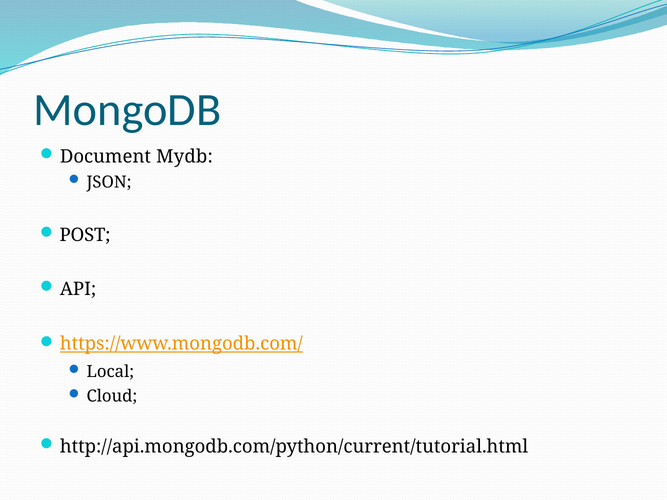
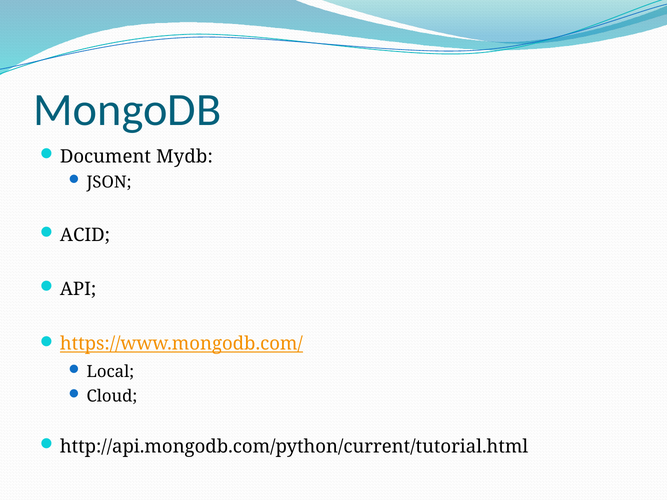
POST: POST -> ACID (85, 235)
